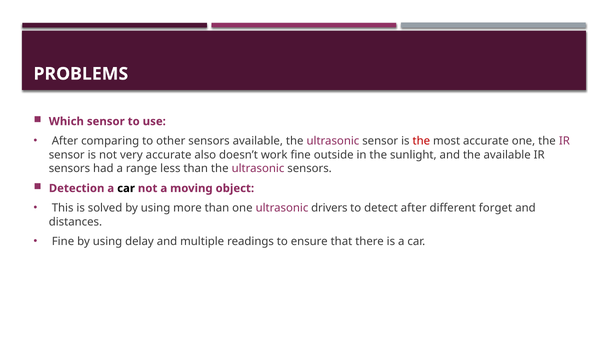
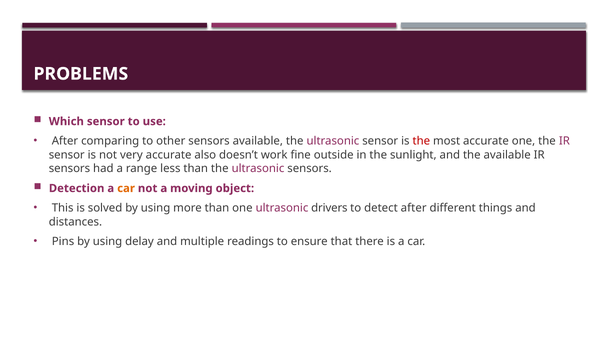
car colour: black -> orange (126, 188)
forget: forget -> things (496, 208)
Fine: Fine -> Pins (63, 242)
